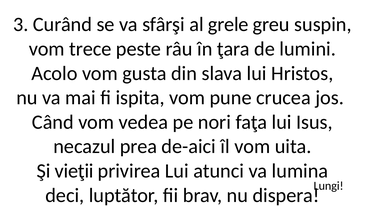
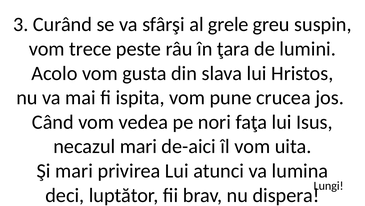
necazul prea: prea -> mari (138, 146)
Şi vieţii: vieţii -> mari (74, 170)
